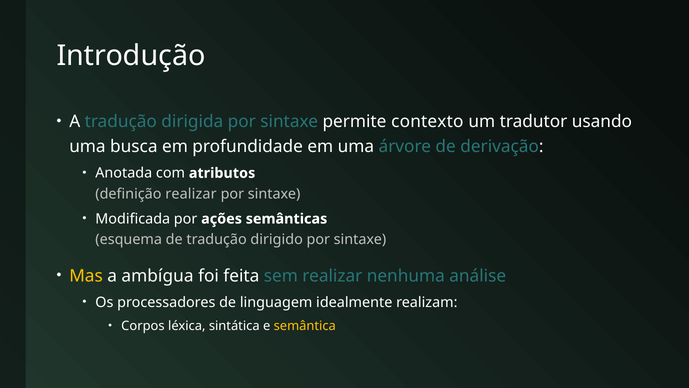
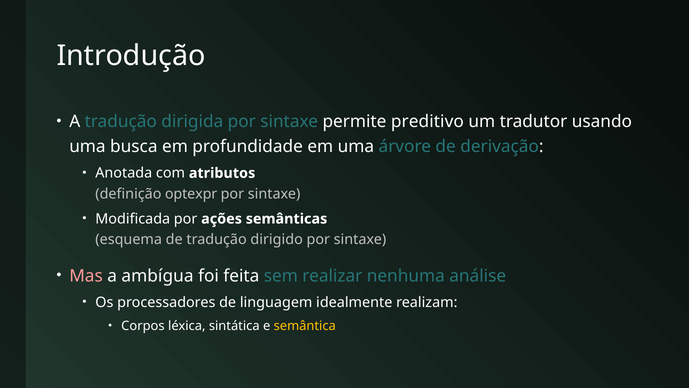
contexto: contexto -> preditivo (427, 122)
definição realizar: realizar -> optexpr (191, 194)
Mas colour: yellow -> pink (86, 276)
